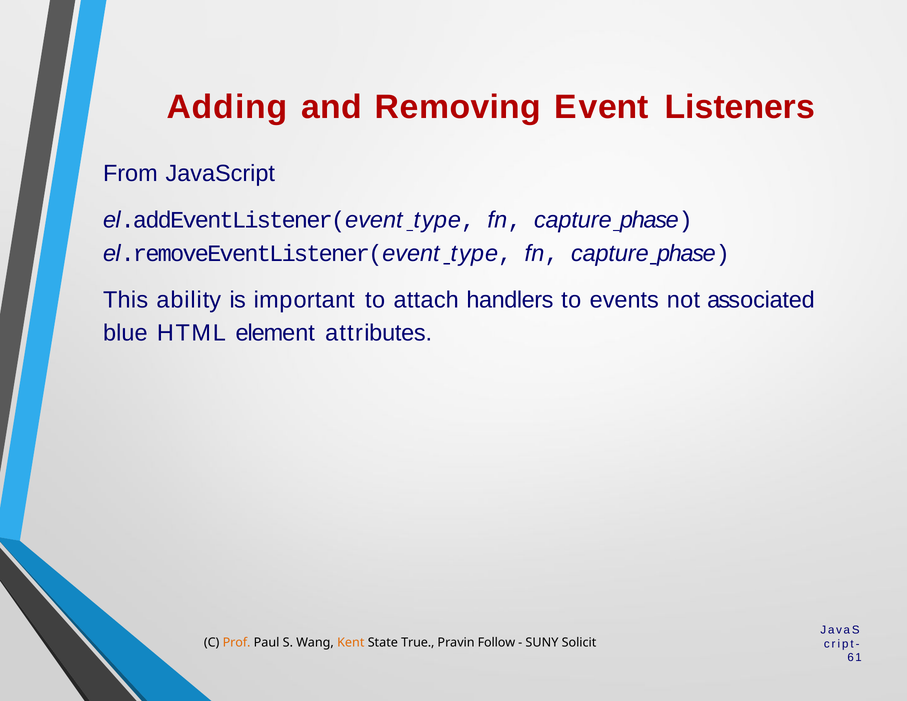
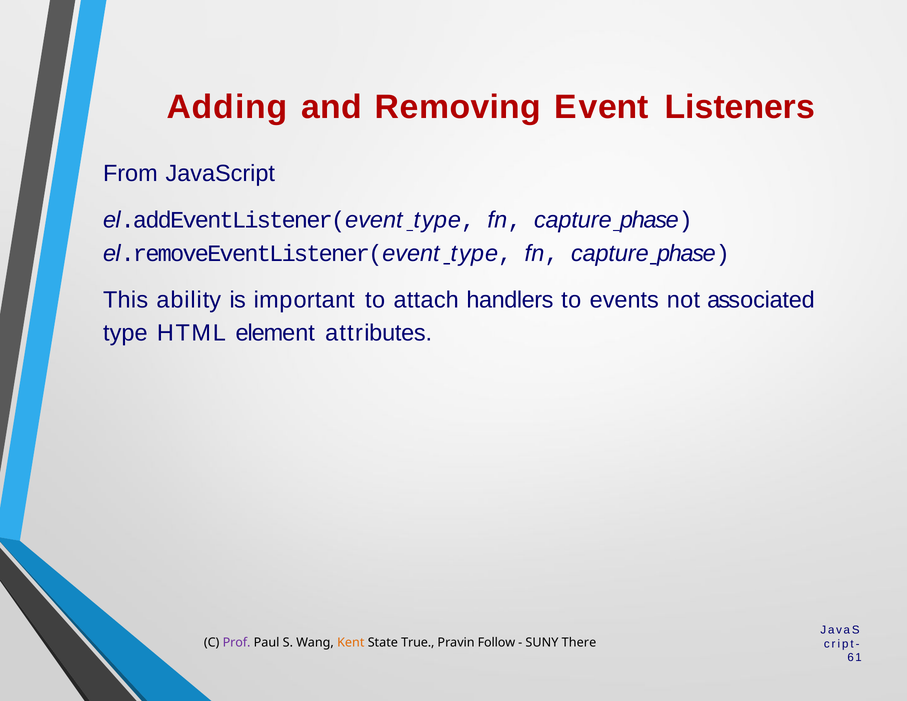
blue: blue -> type (125, 333)
Prof colour: orange -> purple (237, 643)
Solicit: Solicit -> There (579, 643)
